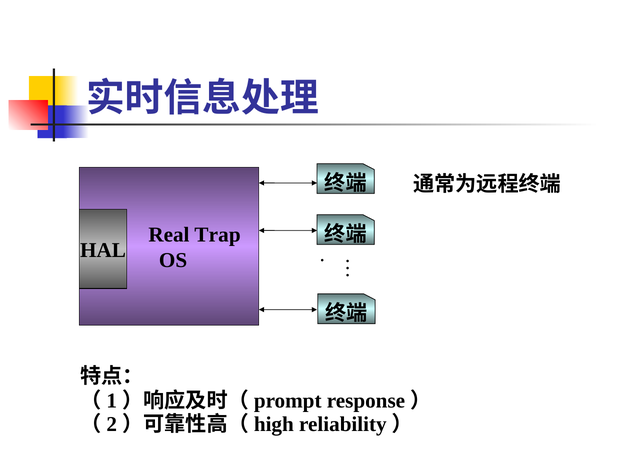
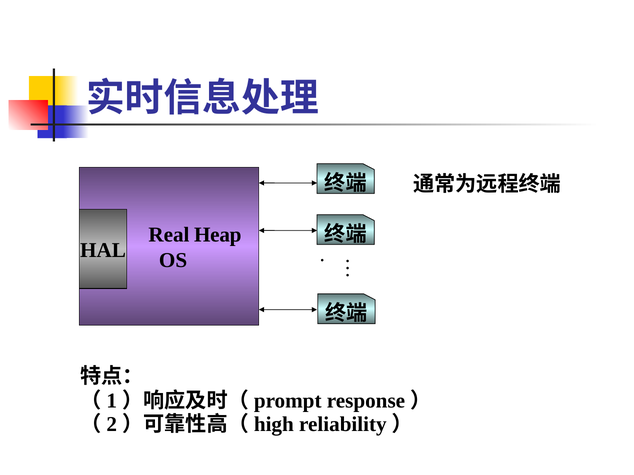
Trap: Trap -> Heap (218, 235)
